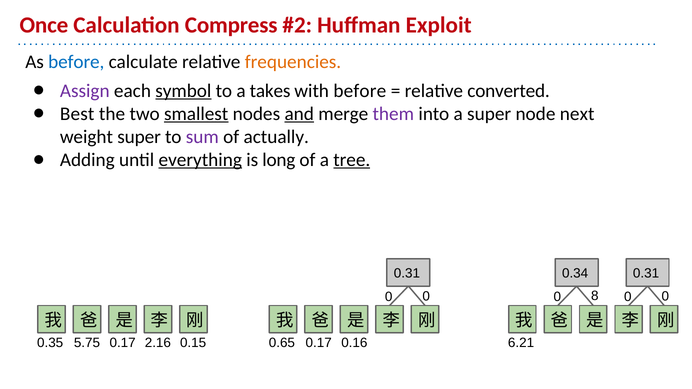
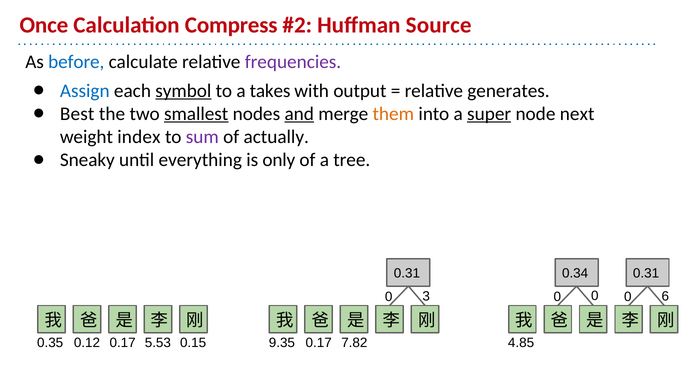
Exploit: Exploit -> Source (439, 25)
frequencies colour: orange -> purple (293, 62)
Assign colour: purple -> blue (85, 91)
with before: before -> output (360, 91)
converted: converted -> generates (509, 91)
them colour: purple -> orange (393, 114)
super underline: none -> present (489, 114)
weight super: super -> index (139, 137)
Adding: Adding -> Sneaky (87, 160)
everything underline: present -> none (200, 160)
long: long -> only (279, 160)
tree underline: present -> none (352, 160)
0 8: 8 -> 0 (595, 296)
0: 0 -> 3 (426, 296)
0: 0 -> 6 (665, 296)
5.75: 5.75 -> 0.12 (87, 343)
2.16: 2.16 -> 5.53 (158, 343)
0.65: 0.65 -> 9.35 (282, 343)
0.16: 0.16 -> 7.82 (354, 343)
6.21: 6.21 -> 4.85 (521, 343)
